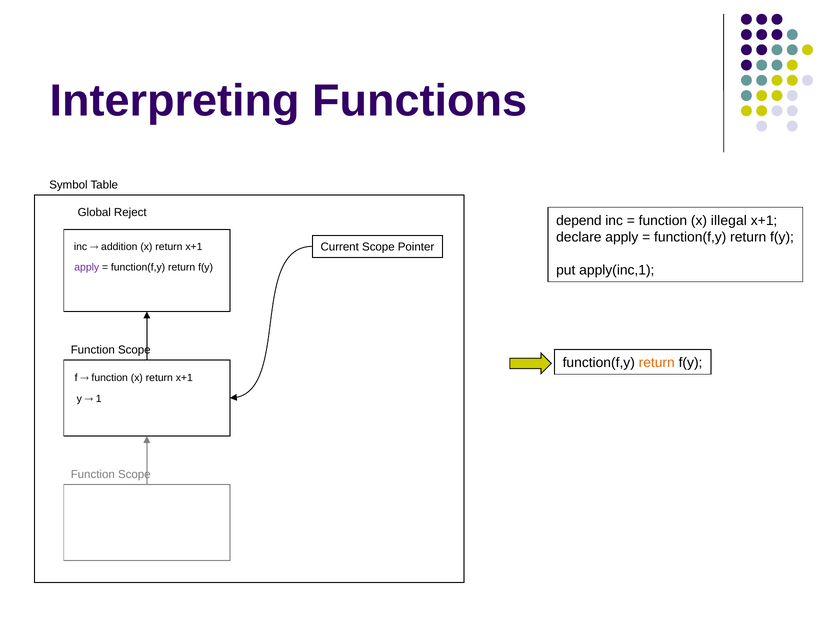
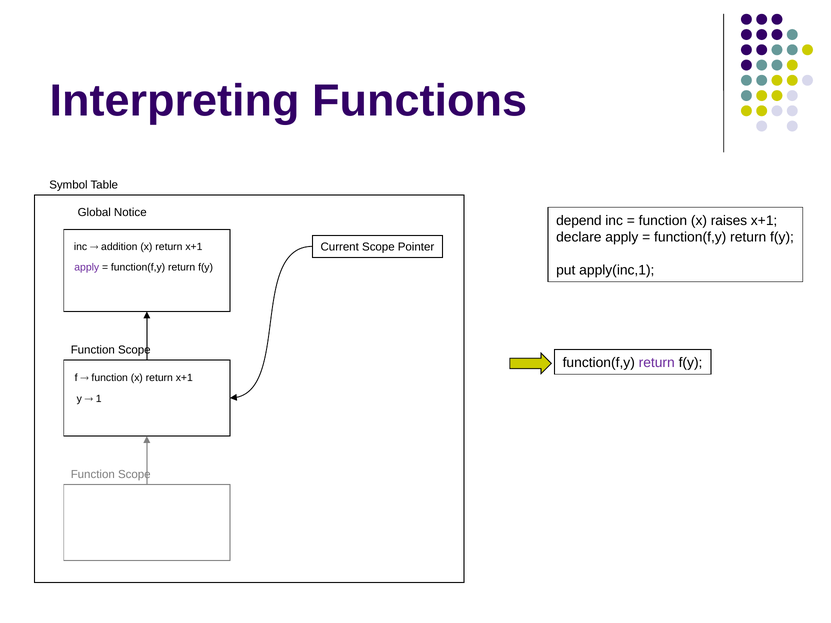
Reject: Reject -> Notice (130, 213)
illegal: illegal -> raises (729, 221)
return colour: orange -> purple (657, 363)
